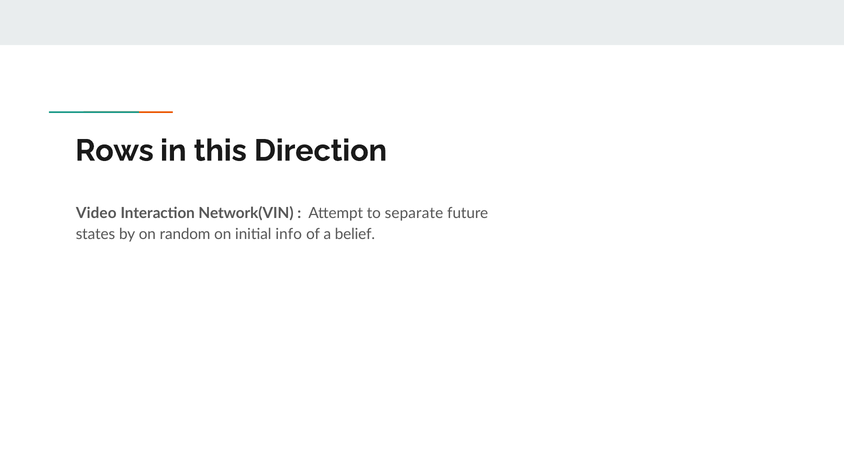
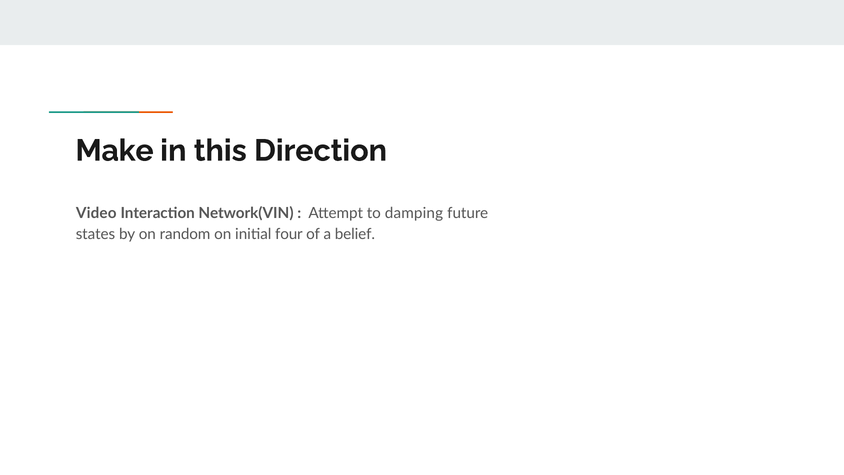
Rows: Rows -> Make (114, 151)
separate: separate -> damping (414, 213)
info: info -> four (289, 234)
